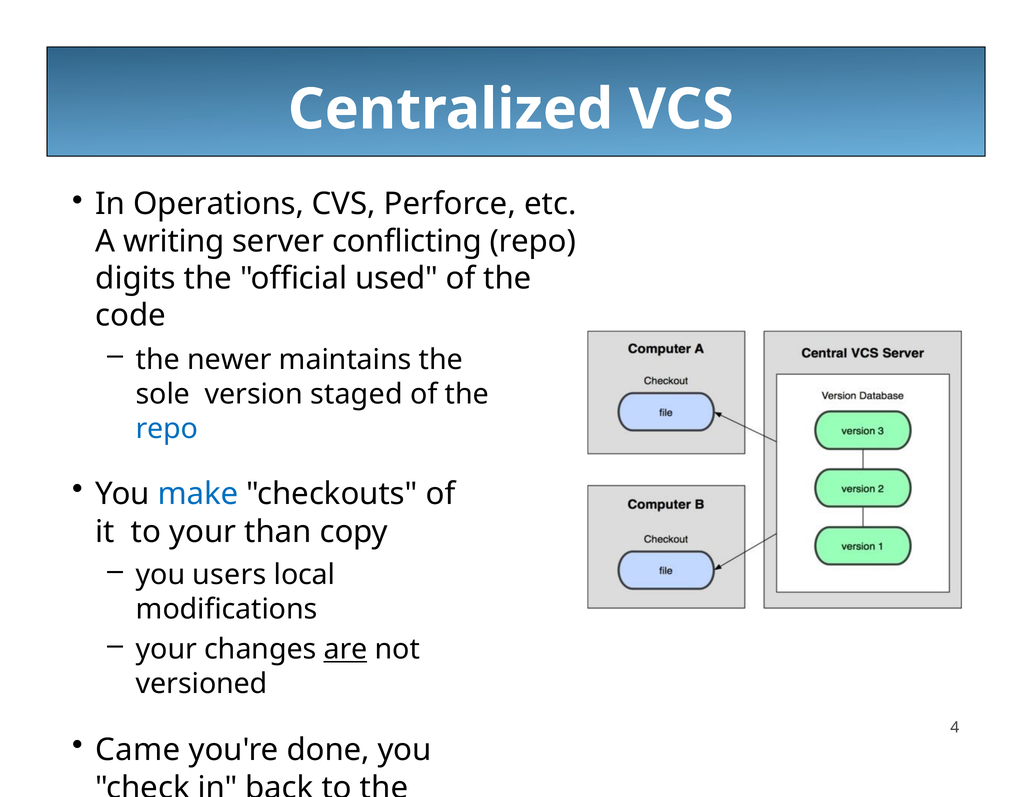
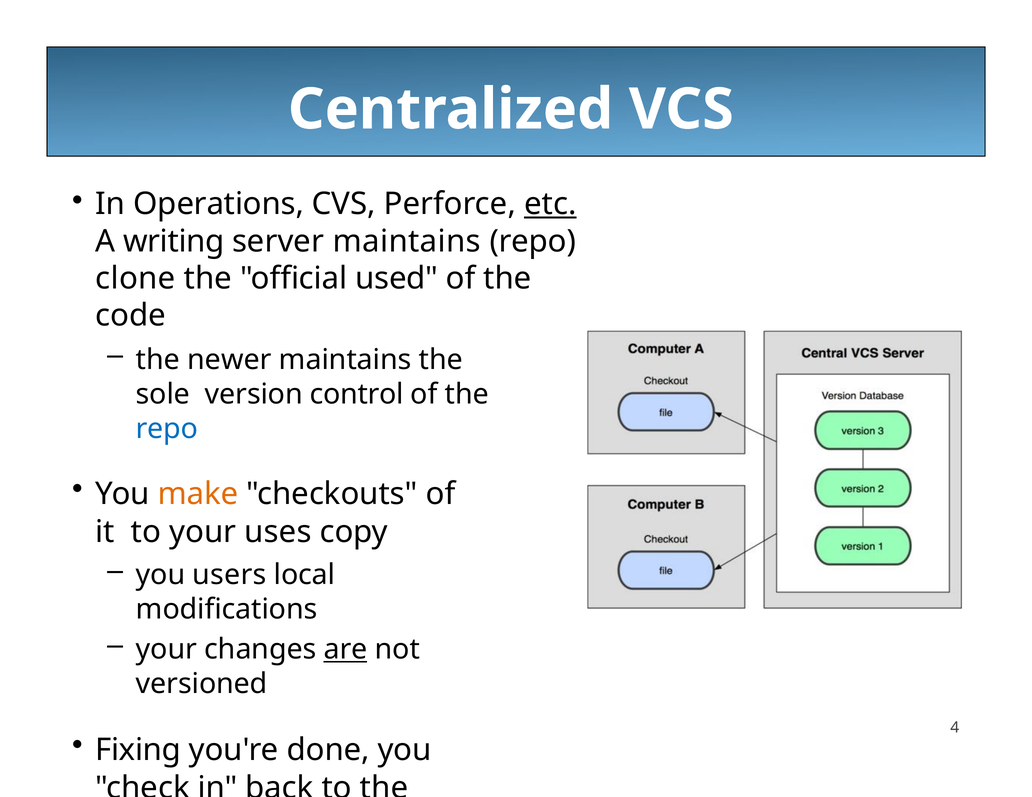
etc underline: none -> present (550, 204)
server conflicting: conflicting -> maintains (407, 241)
digits: digits -> clone (135, 279)
staged: staged -> control (357, 394)
make colour: blue -> orange (198, 494)
than: than -> uses (278, 532)
Came: Came -> Fixing (138, 750)
